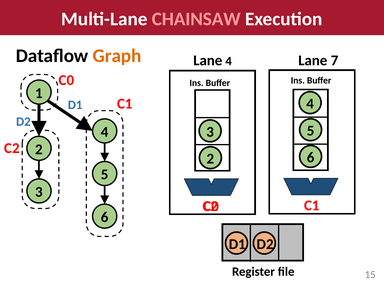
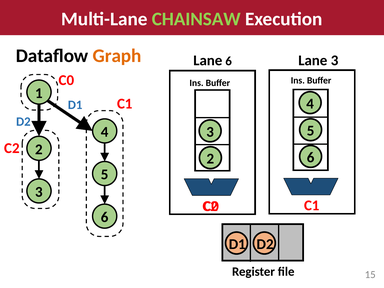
CHAINSAW colour: pink -> light green (196, 19)
Lane 4: 4 -> 6 (229, 61)
Lane 7: 7 -> 3 (335, 60)
